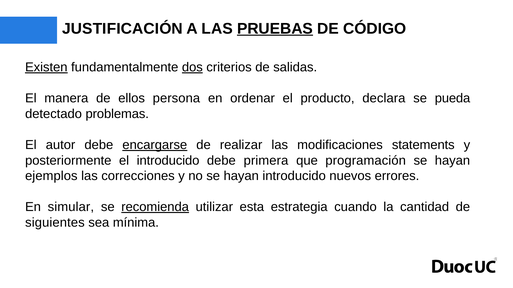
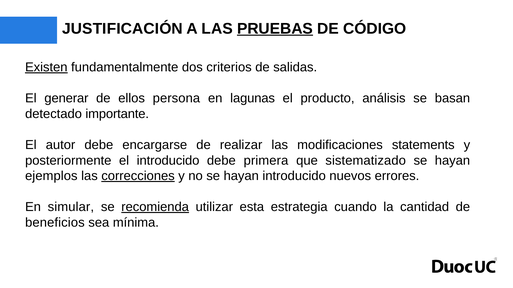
dos underline: present -> none (192, 67)
manera: manera -> generar (66, 99)
ordenar: ordenar -> lagunas (253, 99)
declara: declara -> análisis (384, 99)
pueda: pueda -> basan (452, 99)
problemas: problemas -> importante (117, 114)
encargarse underline: present -> none (155, 145)
programación: programación -> sistematizado (366, 161)
correcciones underline: none -> present (138, 176)
siguientes: siguientes -> beneficios (55, 223)
